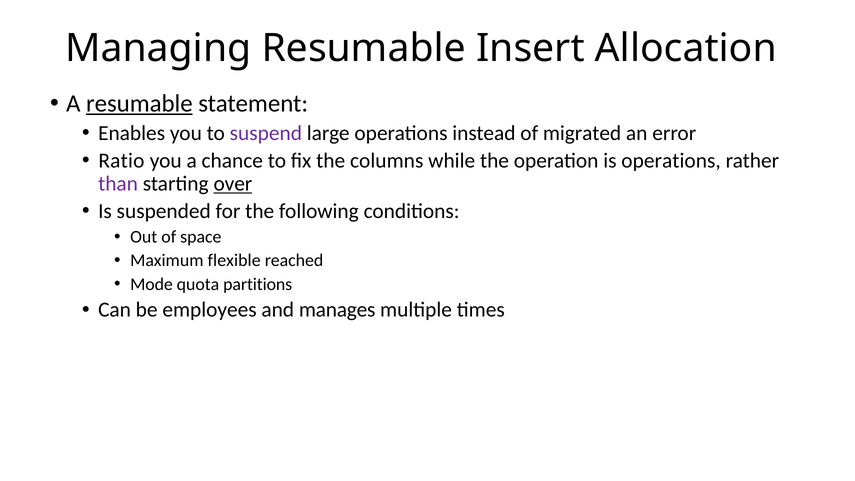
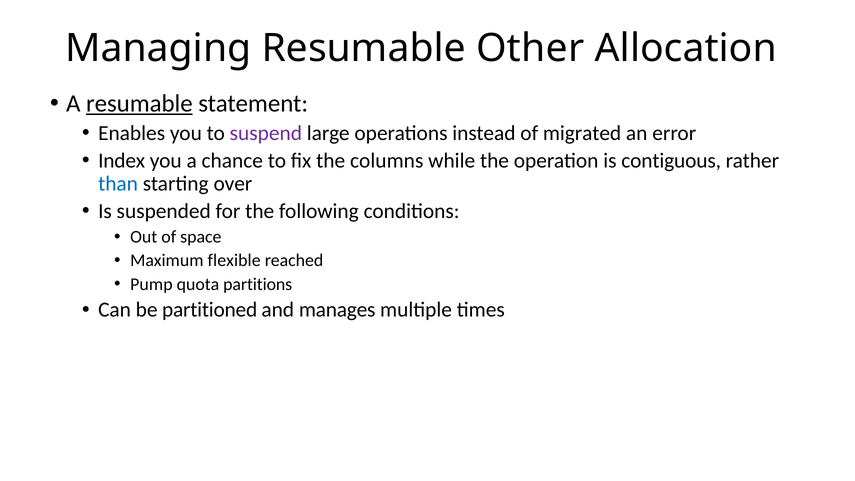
Insert: Insert -> Other (530, 48)
Ratio: Ratio -> Index (122, 161)
is operations: operations -> contiguous (671, 161)
than colour: purple -> blue (118, 184)
over underline: present -> none (233, 184)
Mode: Mode -> Pump (151, 284)
employees: employees -> partitioned (210, 310)
